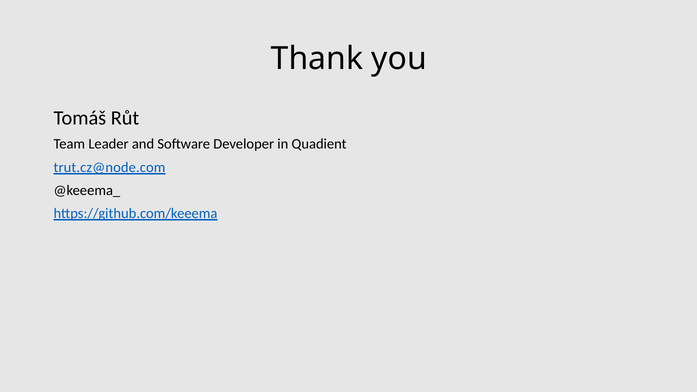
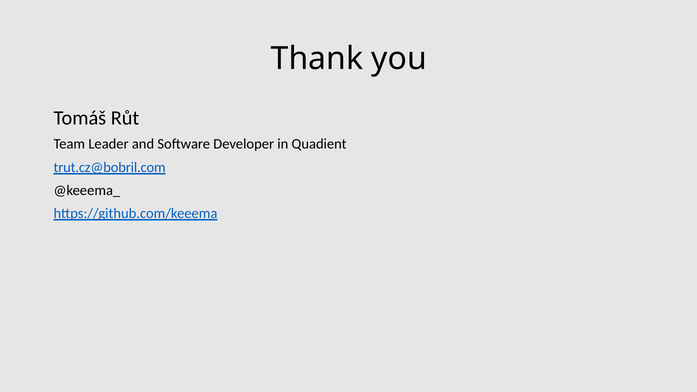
trut.cz@node.com: trut.cz@node.com -> trut.cz@bobril.com (110, 167)
